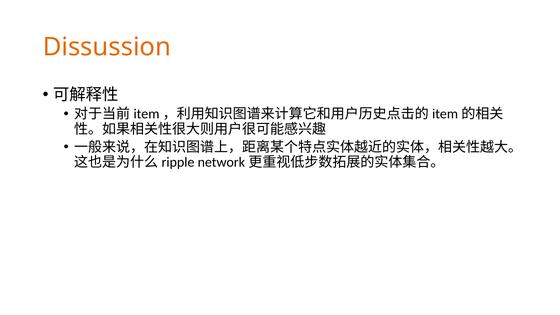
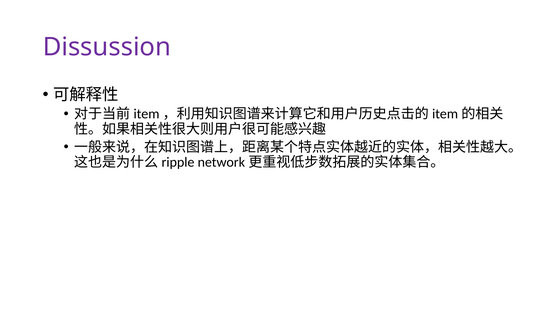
Dissussion colour: orange -> purple (107, 47)
